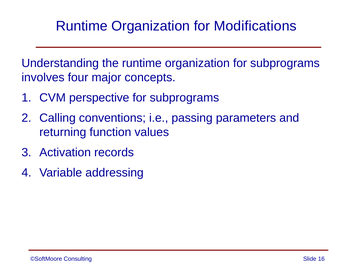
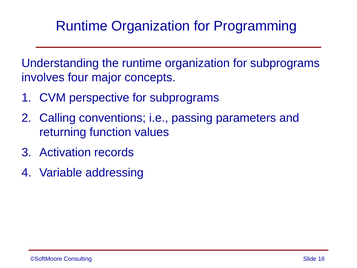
Modifications: Modifications -> Programming (255, 26)
